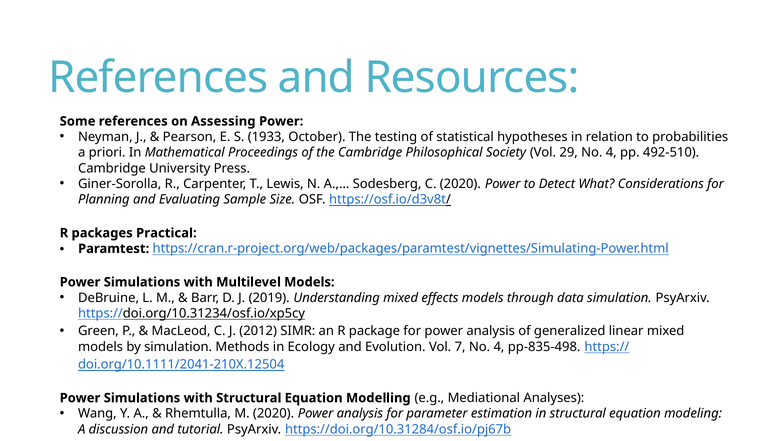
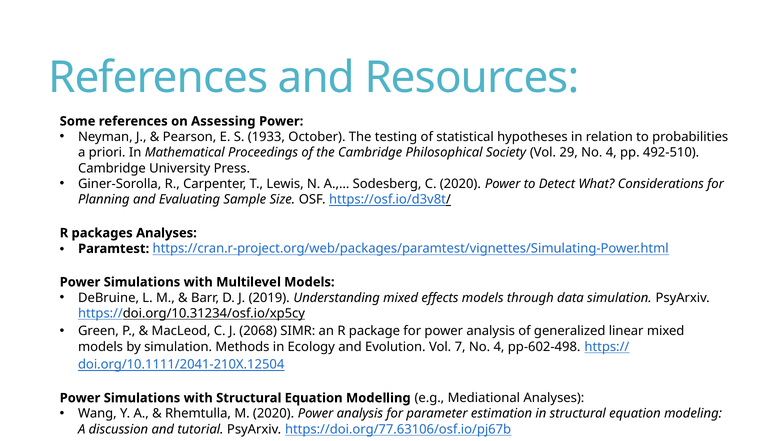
packages Practical: Practical -> Analyses (166, 233)
2012: 2012 -> 2068 (258, 331)
pp-835-498: pp-835-498 -> pp-602-498 (544, 347)
https://doi.org/10.31284/osf.io/pj67b: https://doi.org/10.31284/osf.io/pj67b -> https://doi.org/77.63106/osf.io/pj67b (398, 429)
